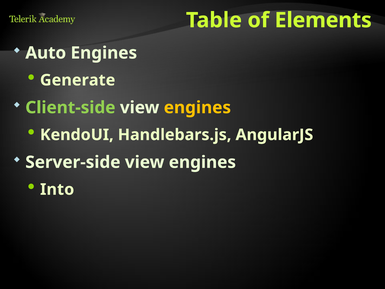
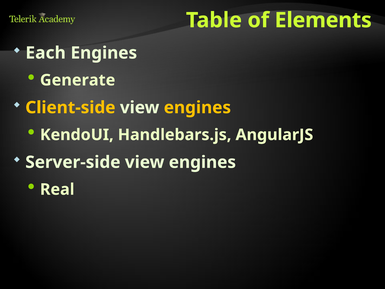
Auto: Auto -> Each (46, 53)
Client-side colour: light green -> yellow (70, 107)
Into: Into -> Real (57, 189)
